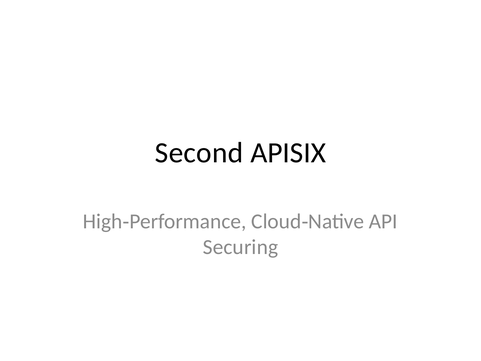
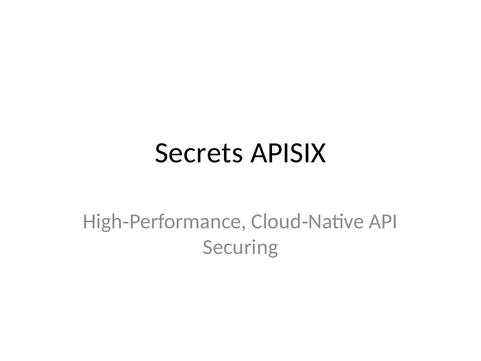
Second: Second -> Secrets (199, 153)
